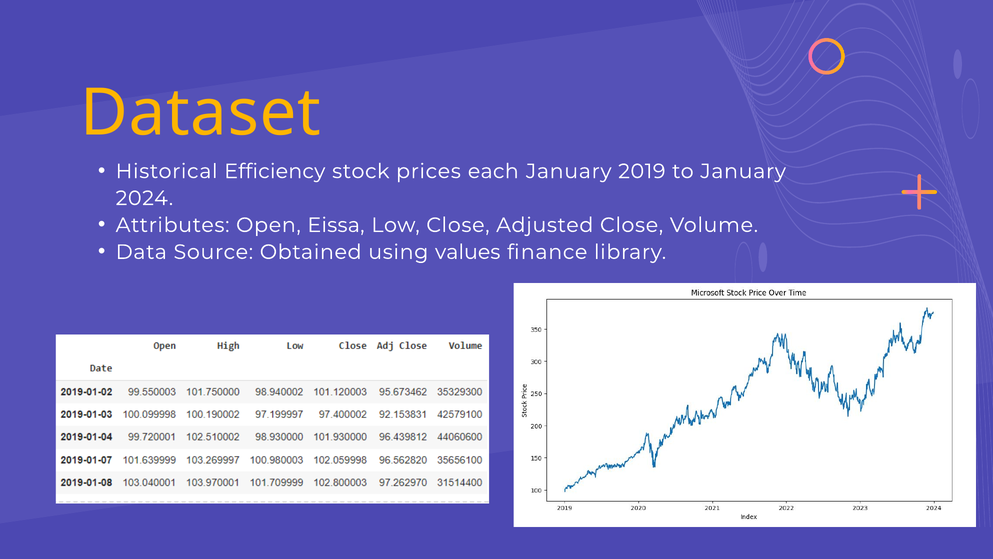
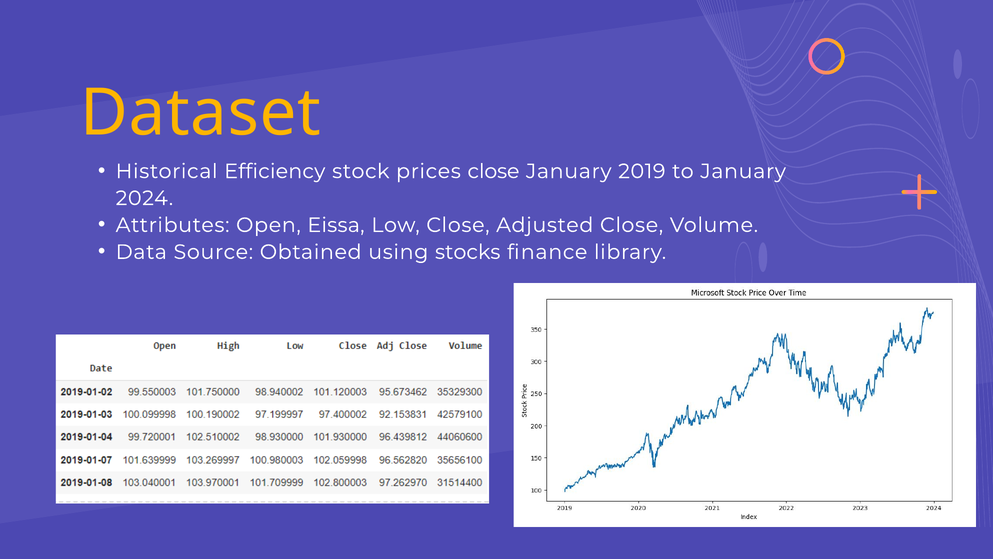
prices each: each -> close (493, 171)
values: values -> stocks (468, 252)
